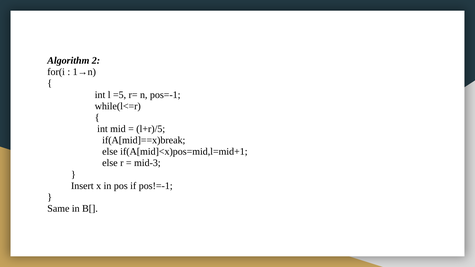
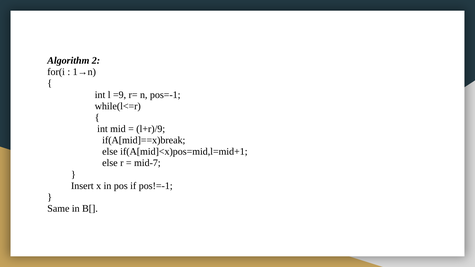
=5: =5 -> =9 (120, 95)
l+r)/5: l+r)/5 -> l+r)/9 (151, 129)
mid-3: mid-3 -> mid-7 (147, 163)
